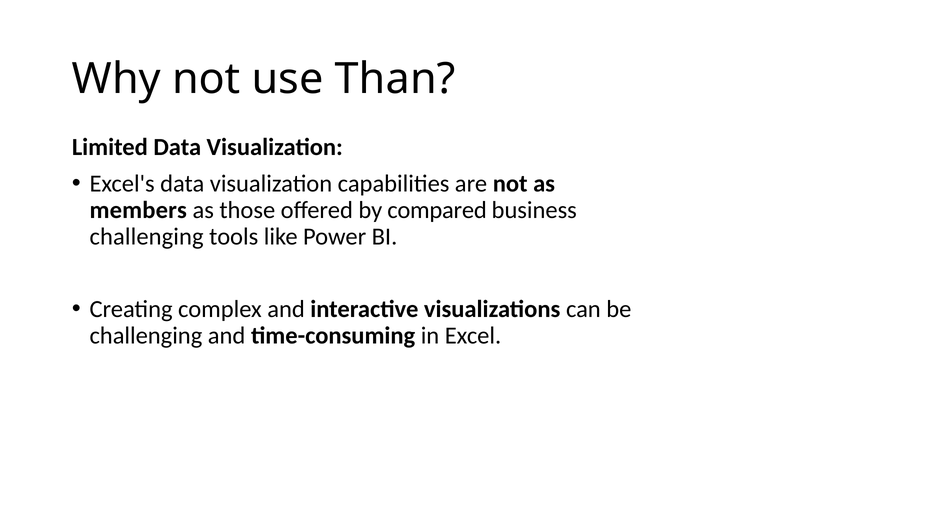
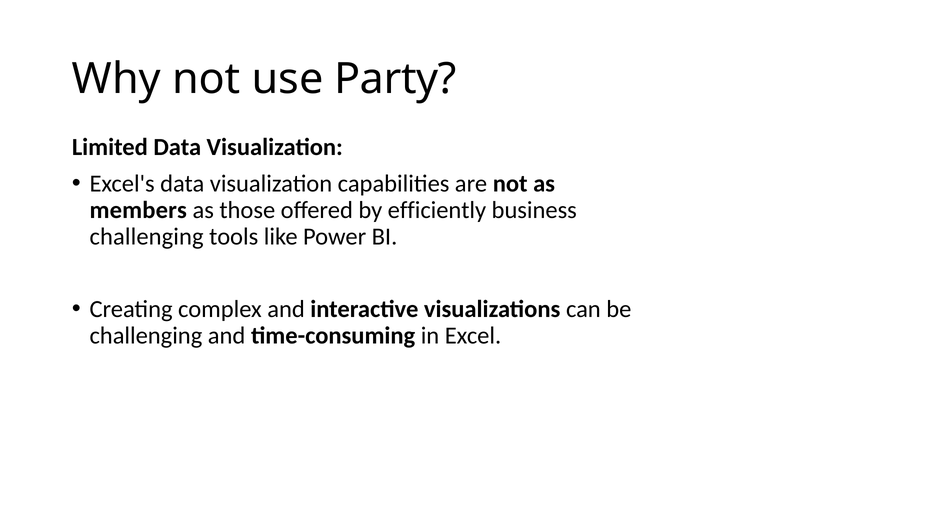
Than: Than -> Party (395, 79)
compared: compared -> efficiently (437, 210)
